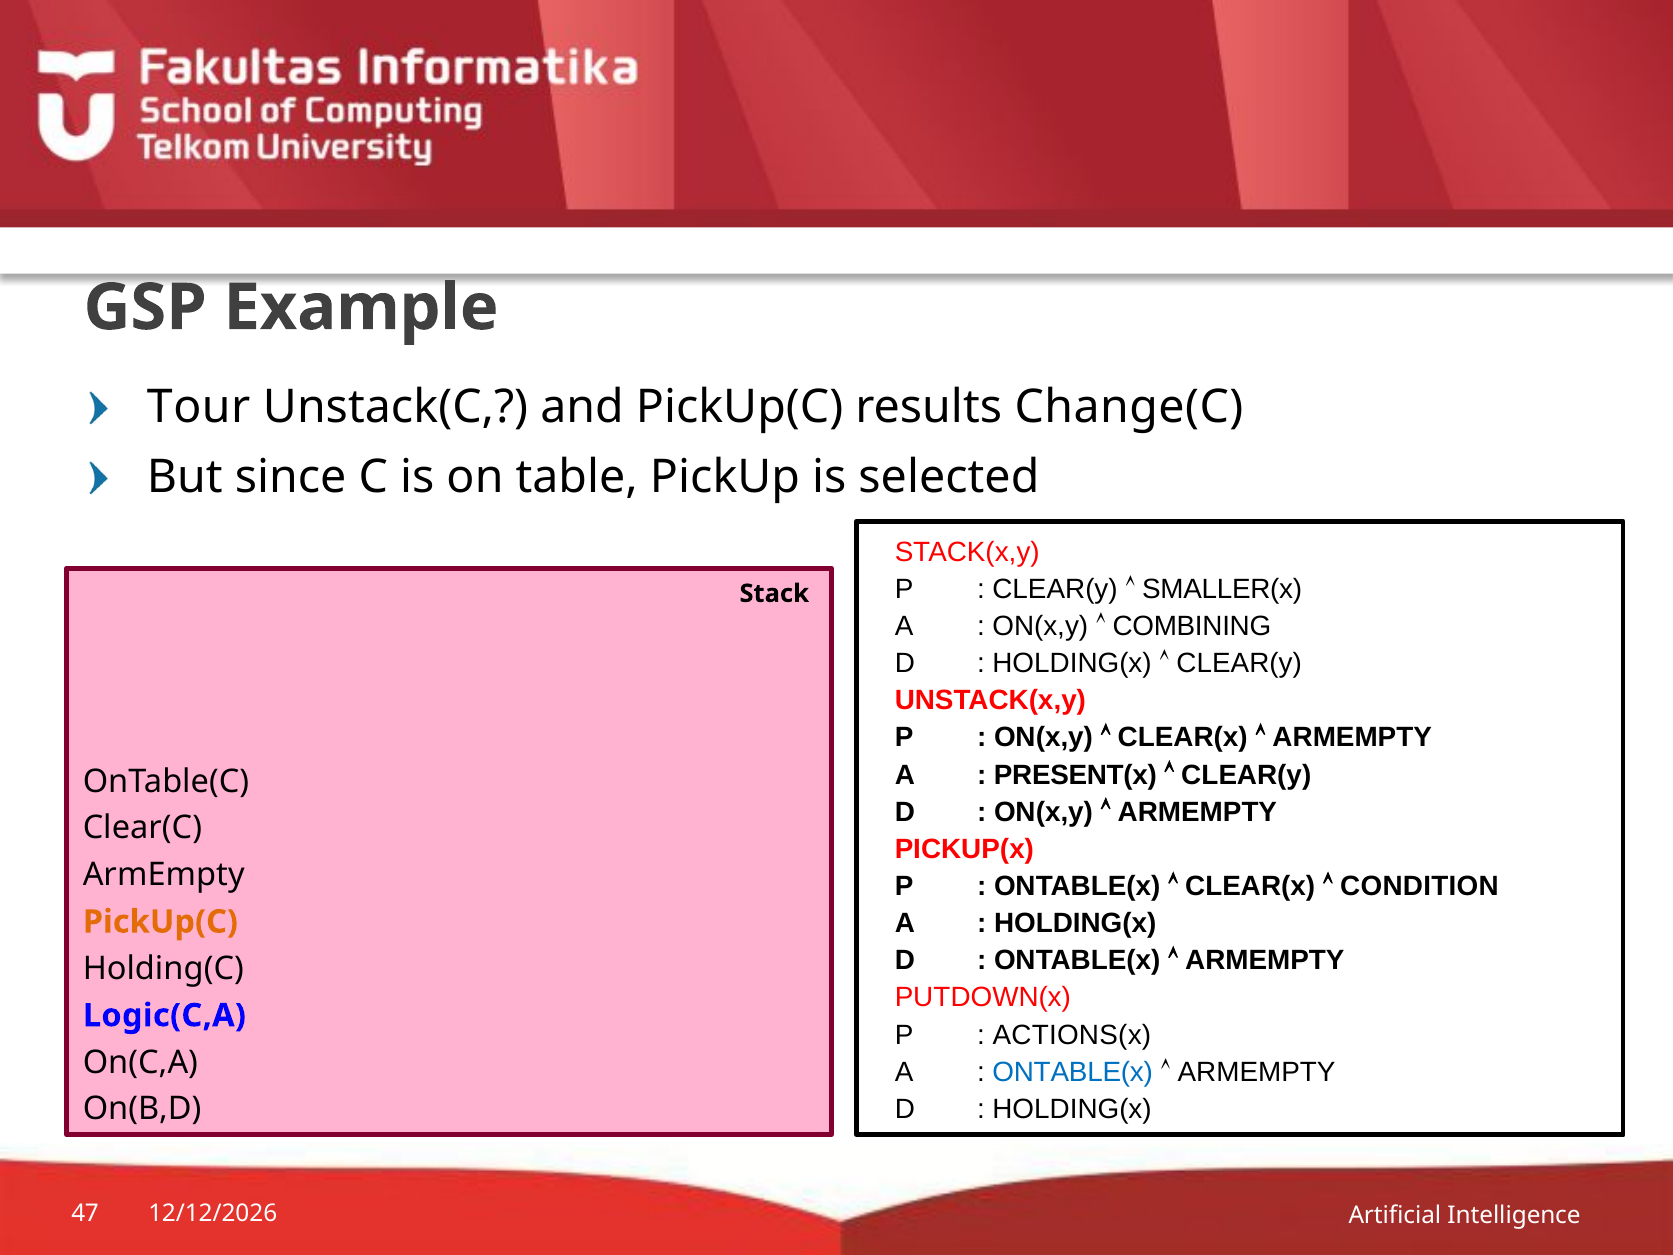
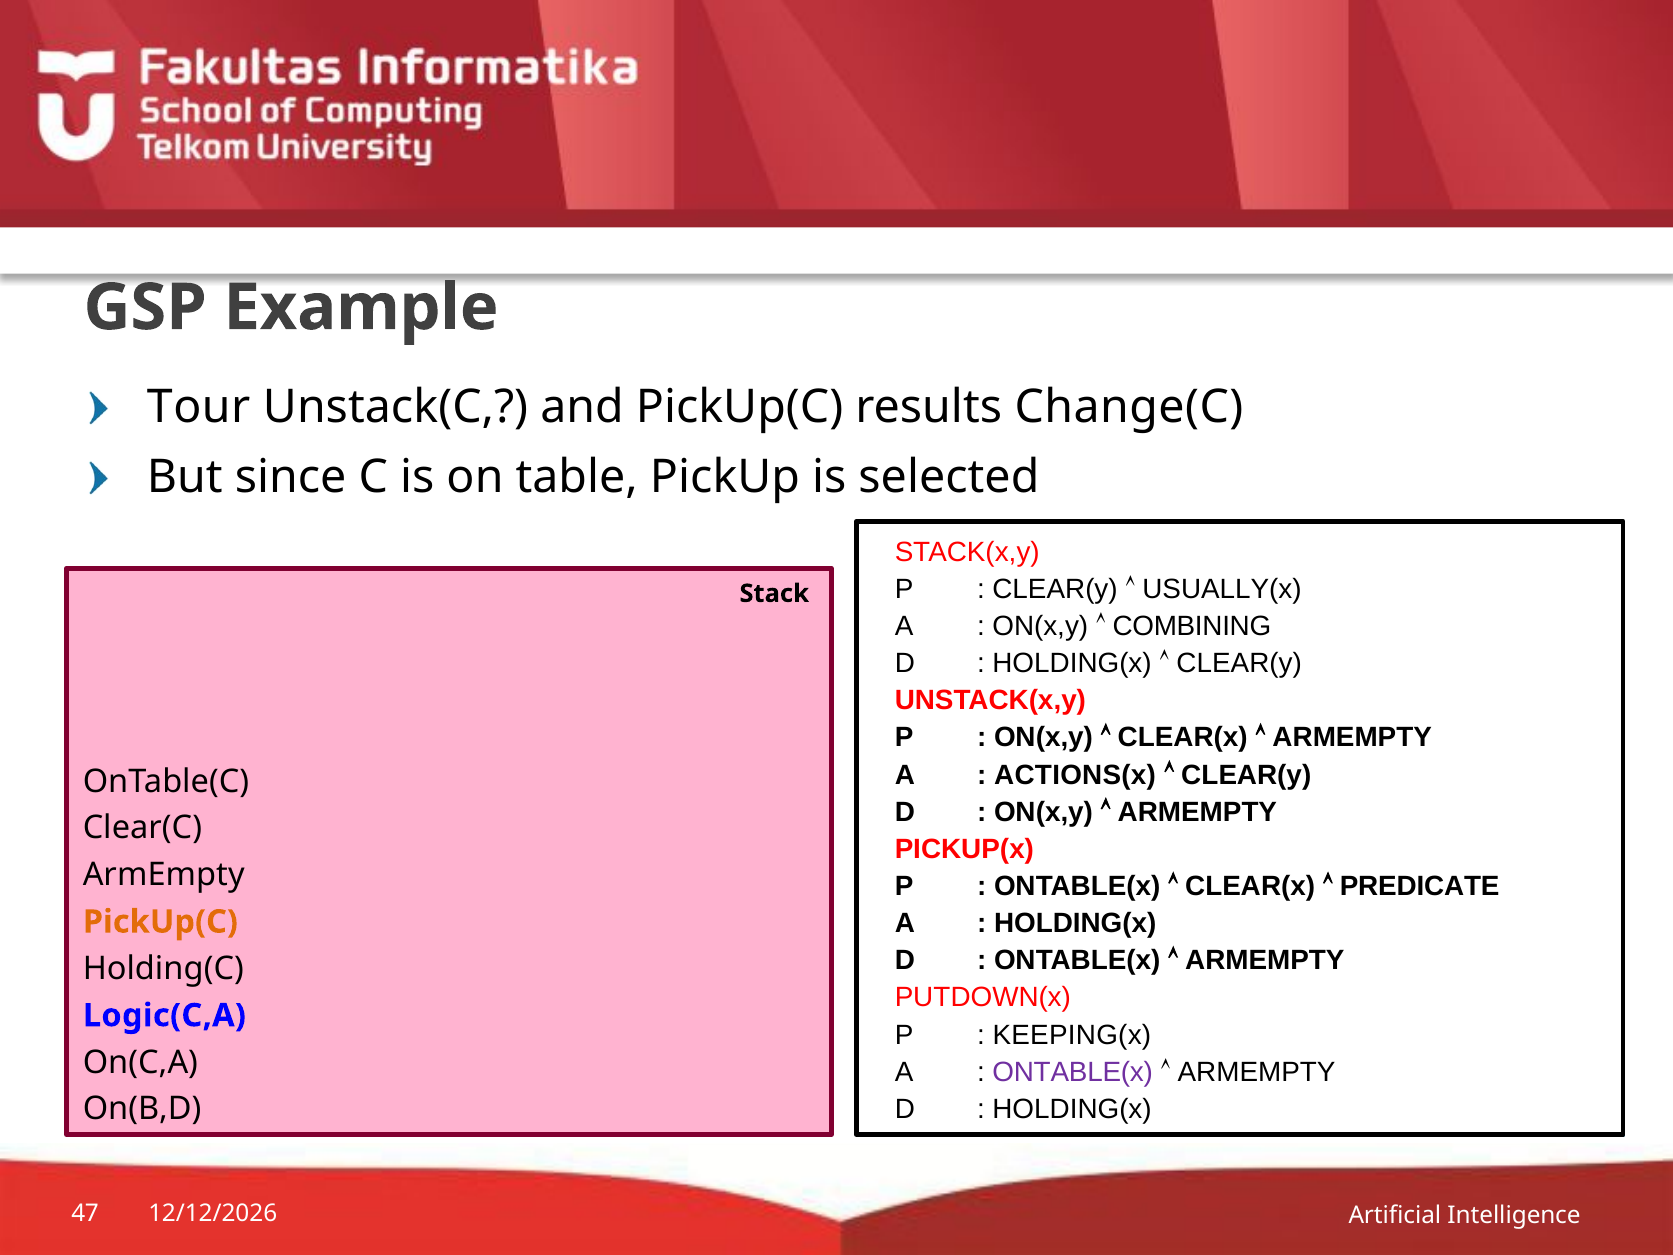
SMALLER(x: SMALLER(x -> USUALLY(x (1222, 589)
PRESENT(x: PRESENT(x -> ACTIONS(x (1075, 775)
CONDITION: CONDITION -> PREDICATE (1420, 886)
ACTIONS(x: ACTIONS(x -> KEEPING(x (1072, 1035)
ONTABLE(x colour: blue -> purple (1073, 1072)
